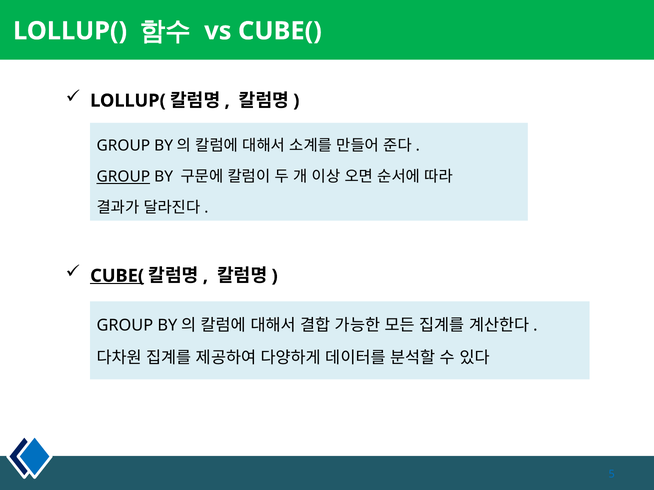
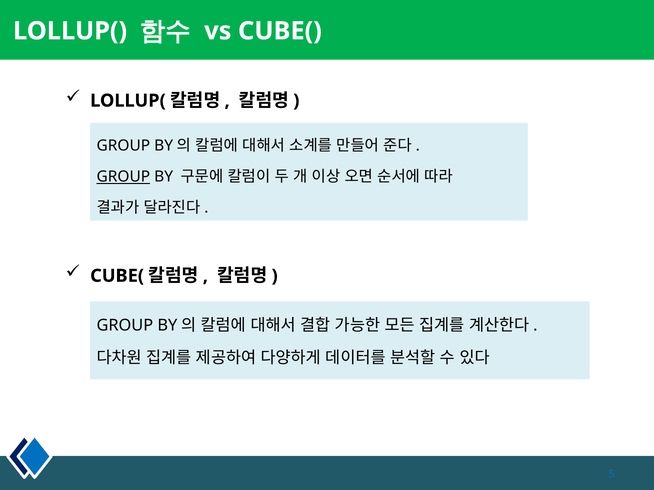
CUBE( underline: present -> none (117, 276)
